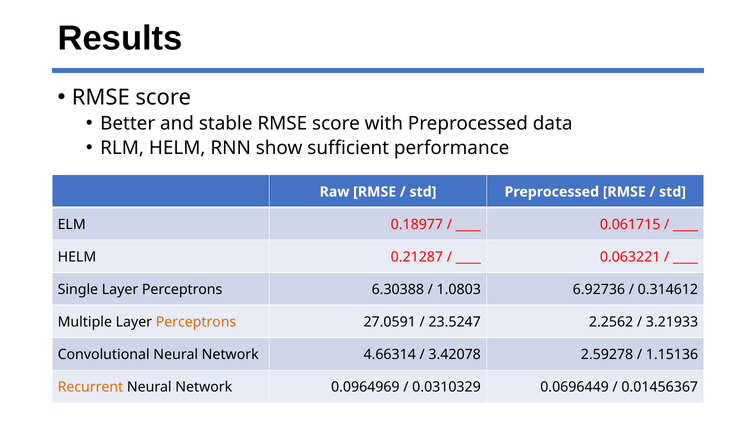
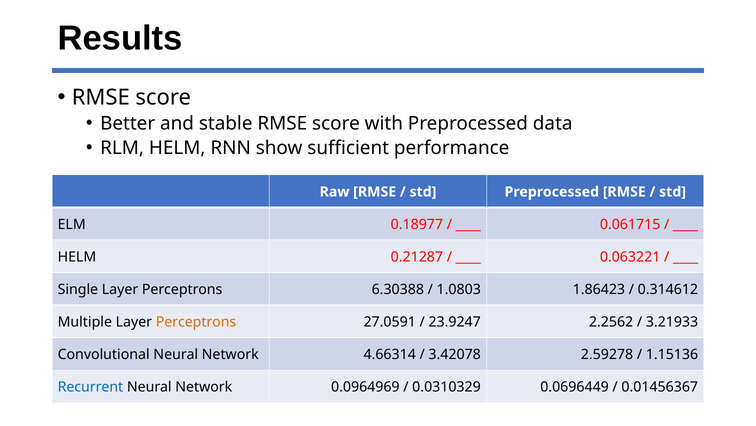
6.92736: 6.92736 -> 1.86423 (599, 289)
23.5247: 23.5247 -> 23.9247 (455, 322)
Recurrent colour: orange -> blue (90, 387)
